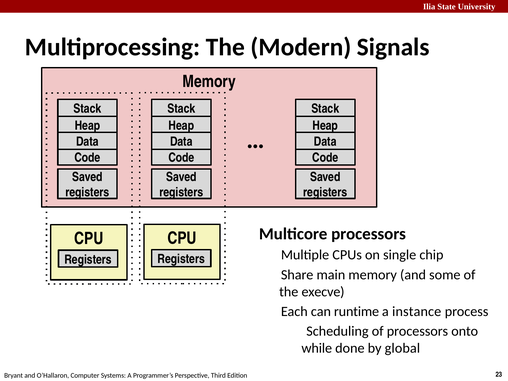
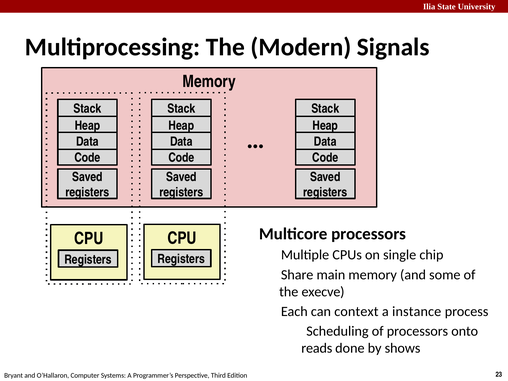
runtime: runtime -> context (356, 311)
while: while -> reads (317, 348)
global: global -> shows (403, 348)
